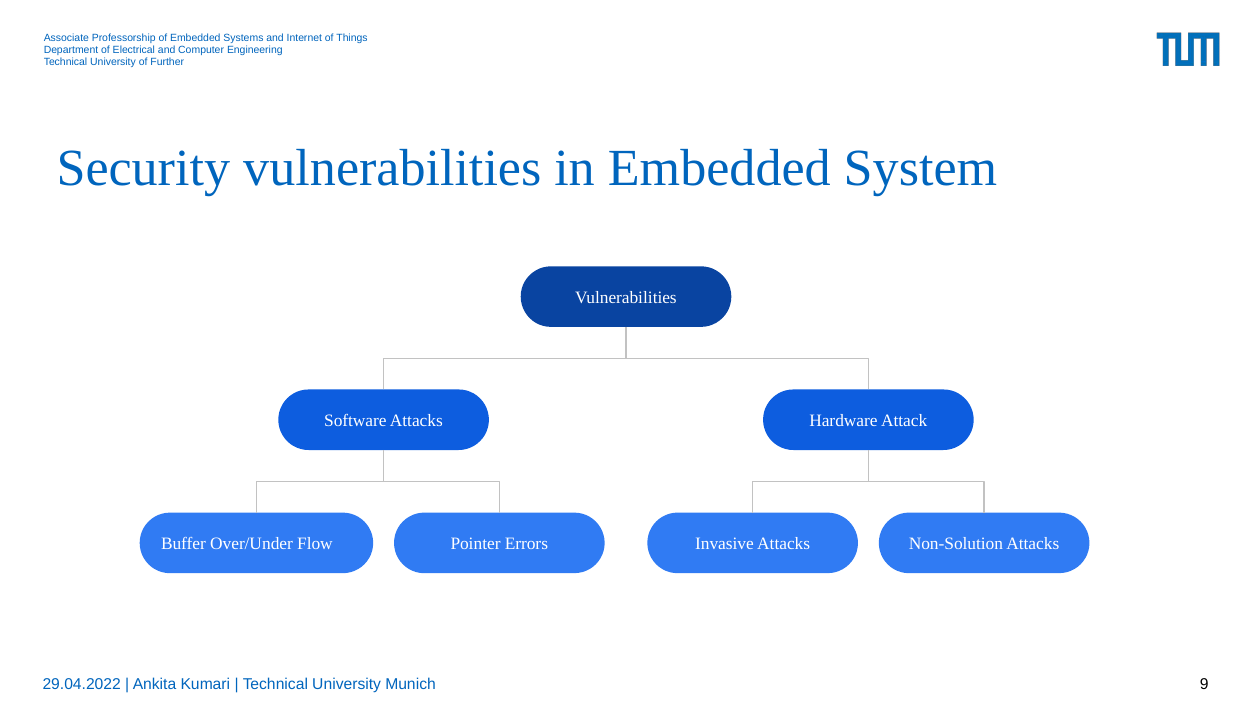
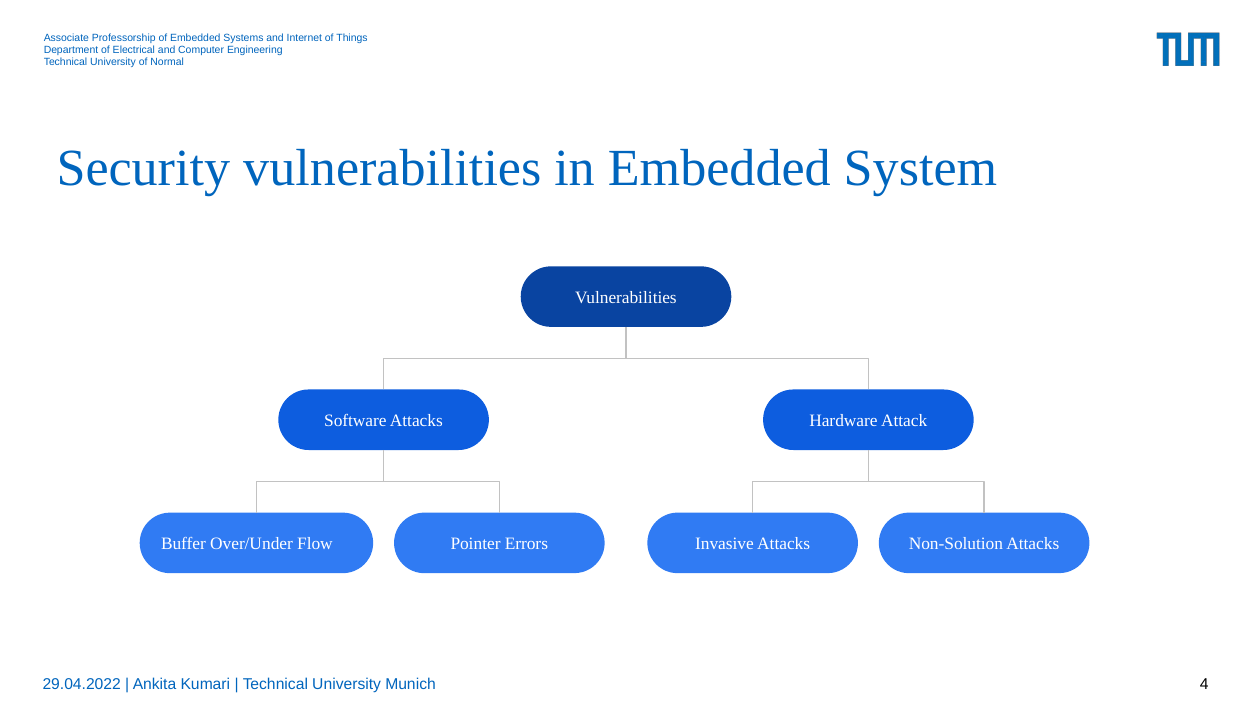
Further: Further -> Normal (167, 62)
9: 9 -> 4 (1204, 685)
